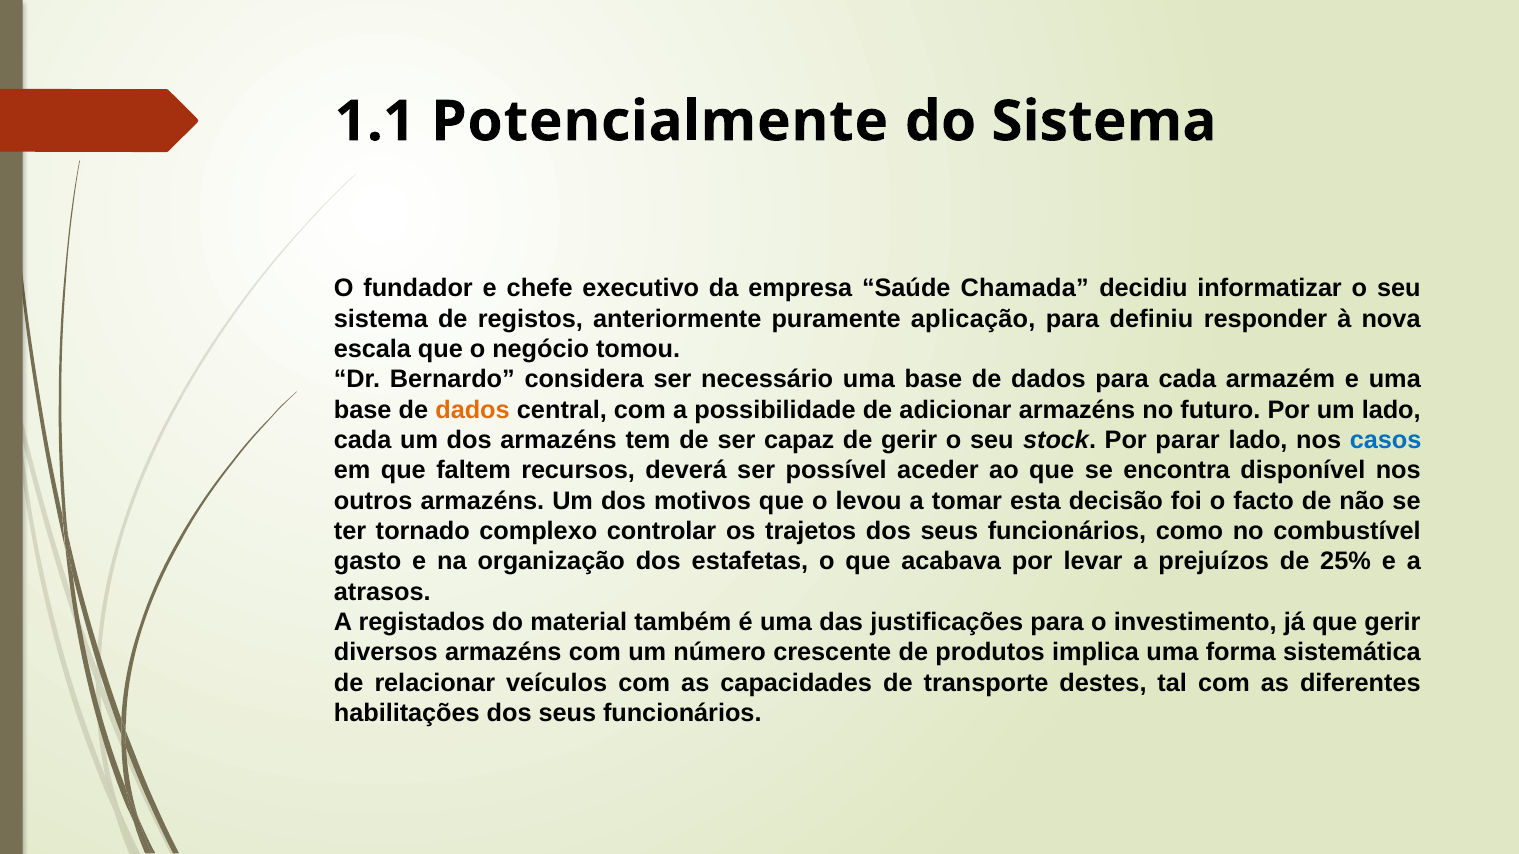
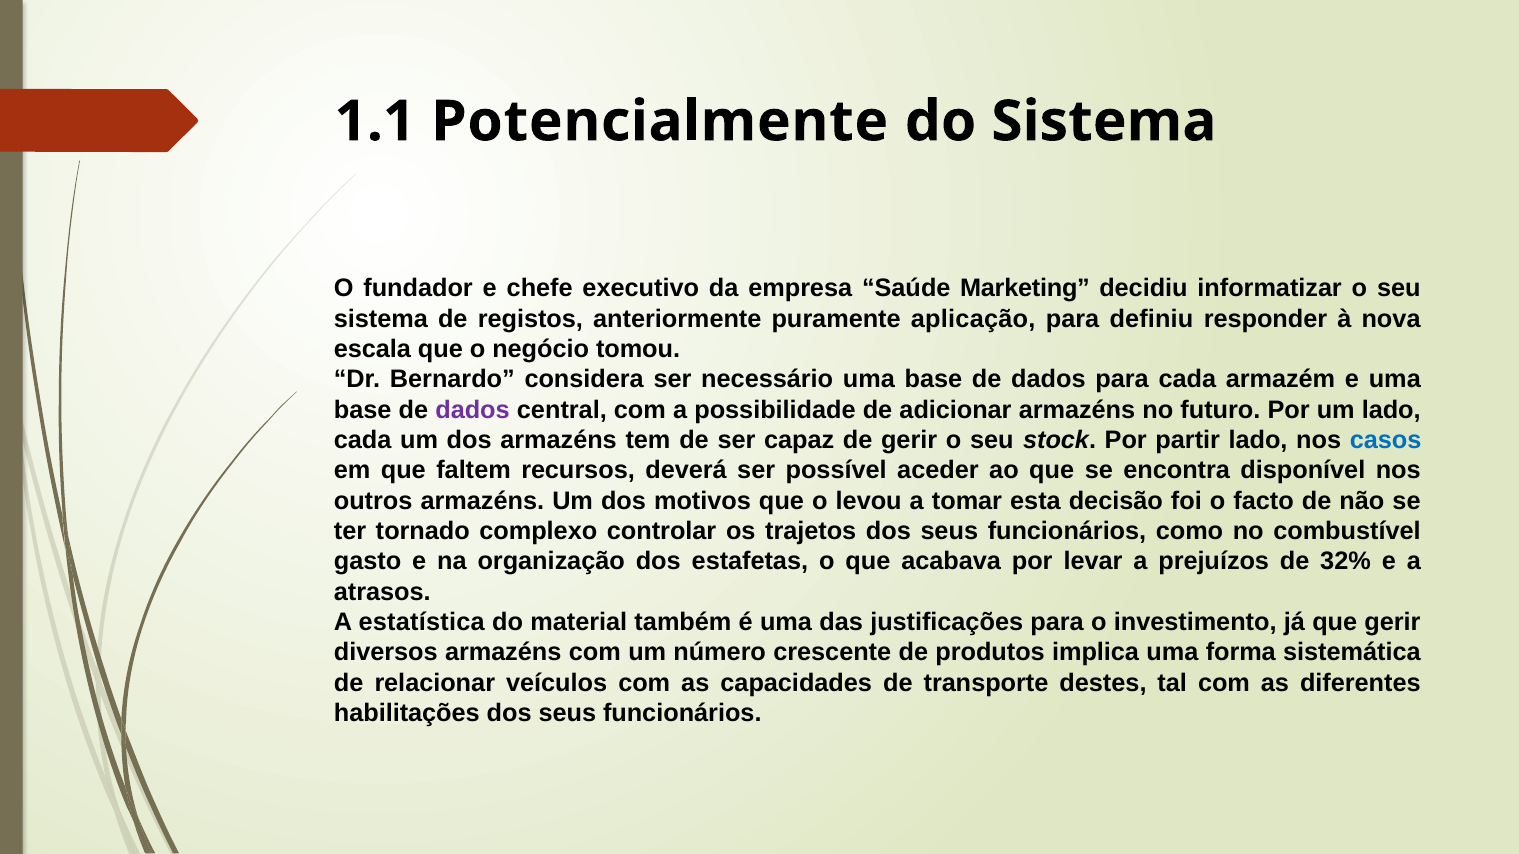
Chamada: Chamada -> Marketing (1025, 288)
dados colour: orange -> purple (473, 410)
parar: parar -> partir (1188, 440)
25%: 25% -> 32% (1346, 562)
registados: registados -> estatística (422, 622)
